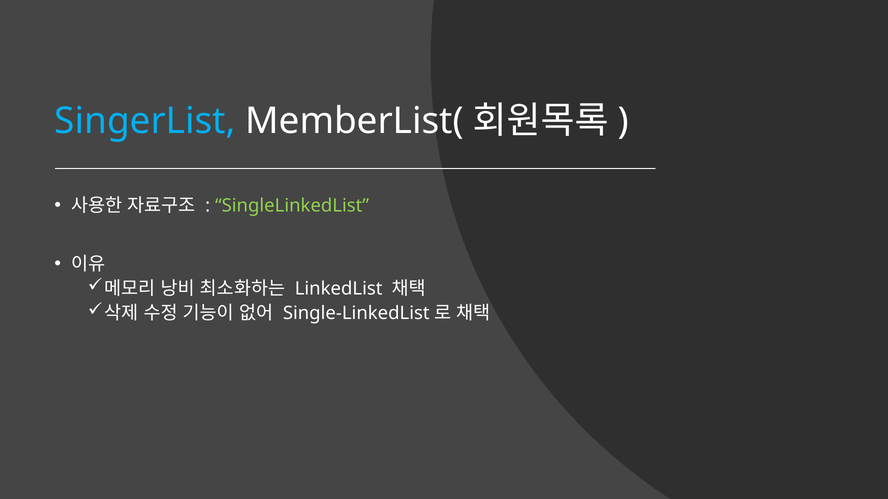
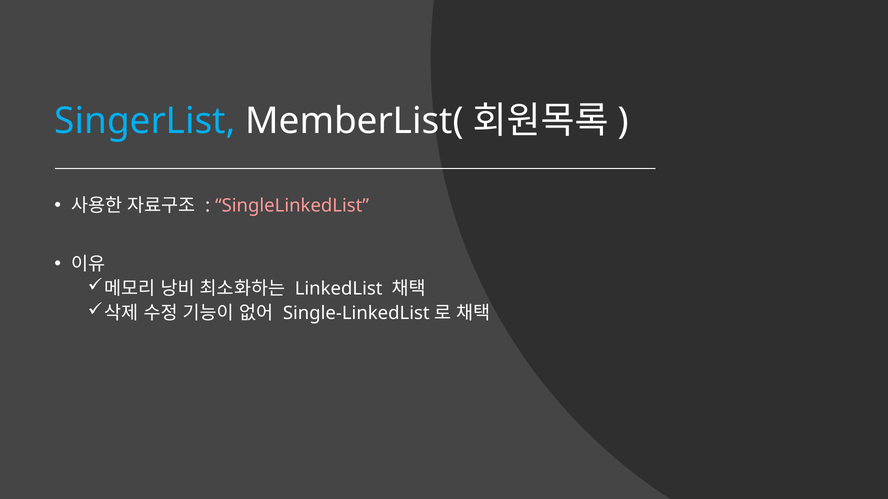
SingleLinkedList colour: light green -> pink (292, 206)
